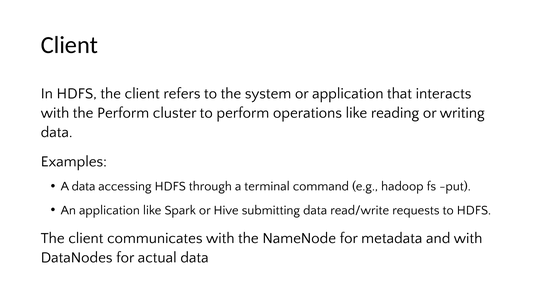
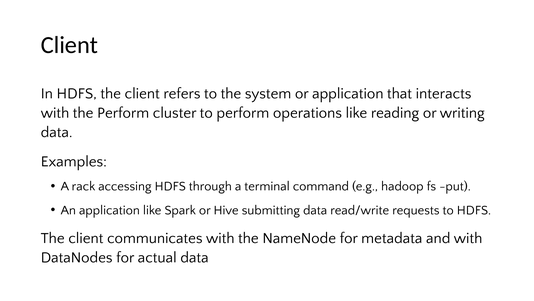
A data: data -> rack (83, 186)
